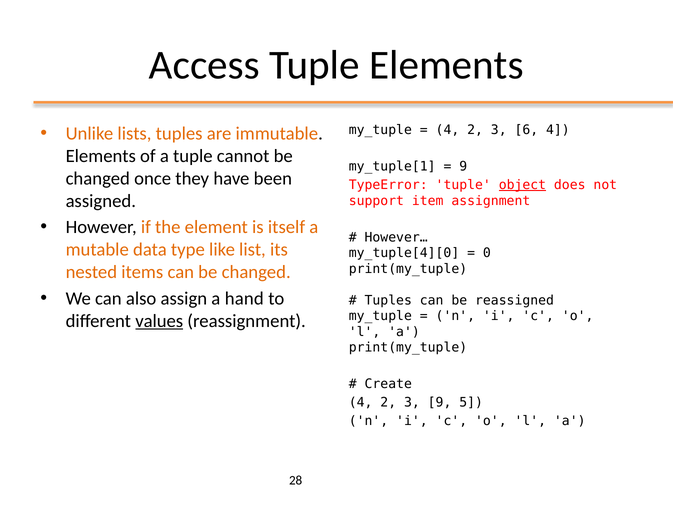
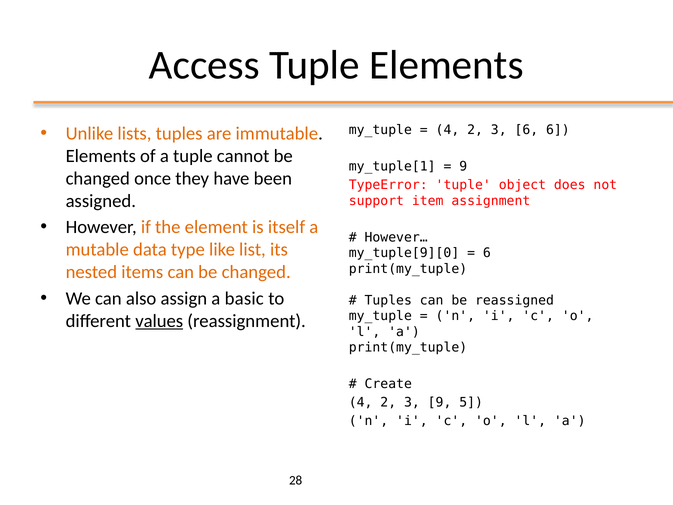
6 4: 4 -> 6 (558, 130)
object underline: present -> none (522, 185)
my_tuple[4][0: my_tuple[4][0 -> my_tuple[9][0 (404, 253)
0: 0 -> 6 (487, 253)
hand: hand -> basic (244, 298)
